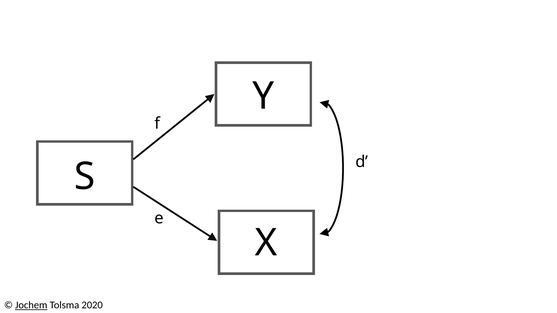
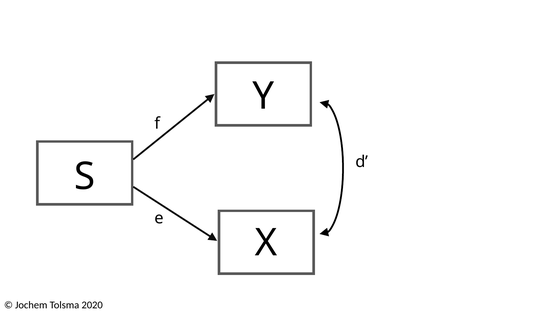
Jochem underline: present -> none (31, 305)
